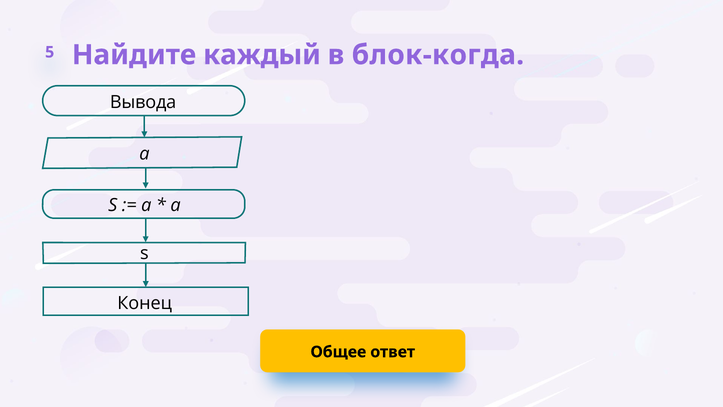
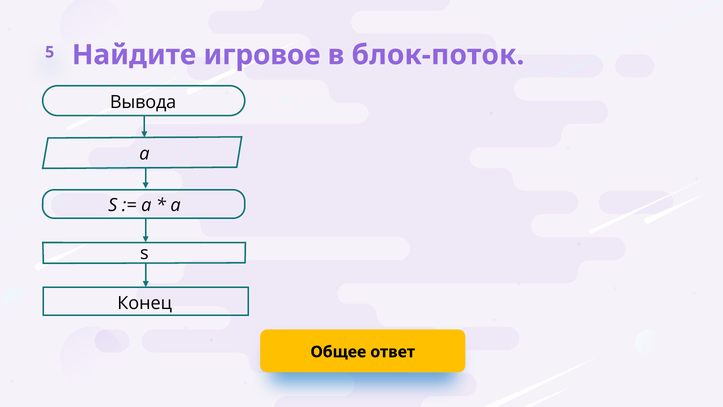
каждый: каждый -> игровое (262, 55)
блок-когда: блок-когда -> блок-поток (438, 55)
